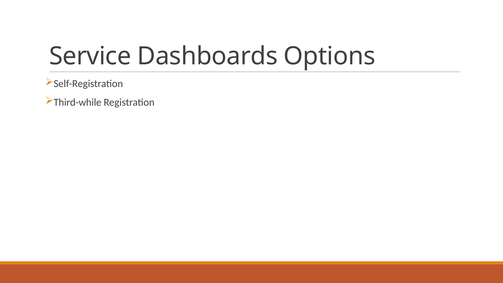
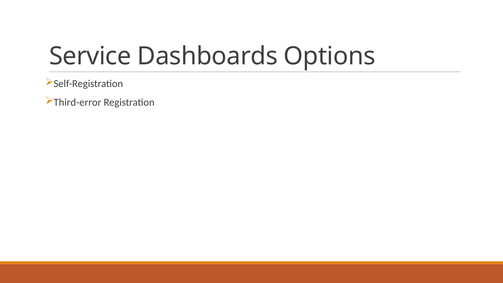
Third-while: Third-while -> Third-error (77, 102)
